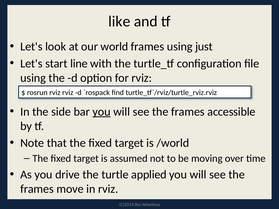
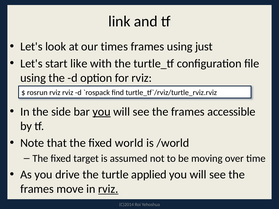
like: like -> link (119, 21)
world: world -> times (114, 47)
line: line -> like (79, 64)
that the fixed target: target -> world (129, 143)
rviz underline: none -> present (108, 189)
